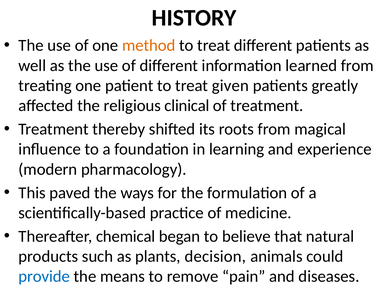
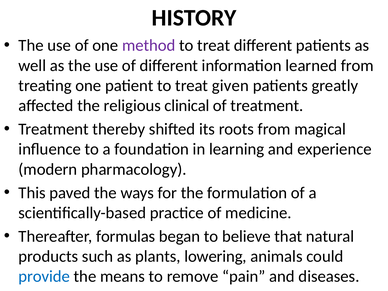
method colour: orange -> purple (149, 45)
chemical: chemical -> formulas (126, 236)
decision: decision -> lowering (216, 256)
